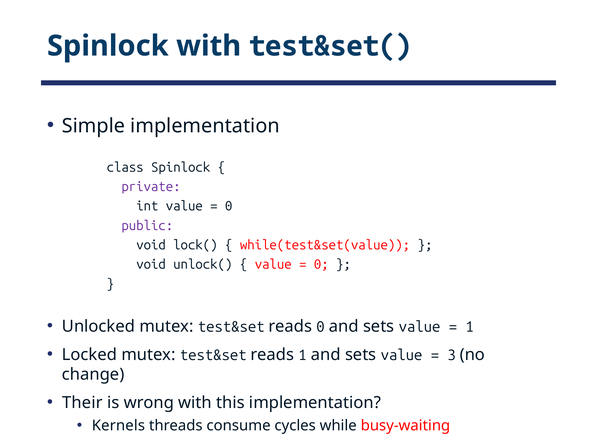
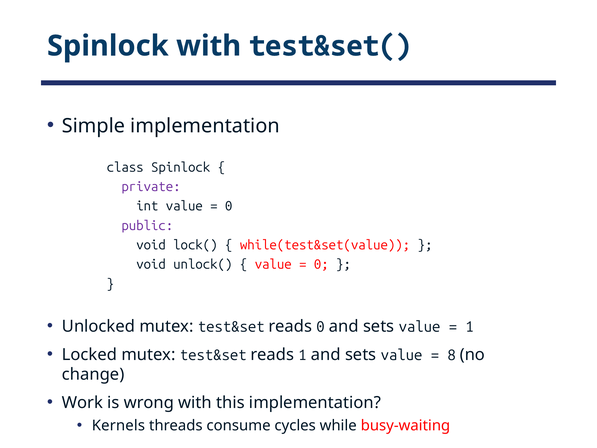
3: 3 -> 8 (452, 355)
Their: Their -> Work (82, 402)
